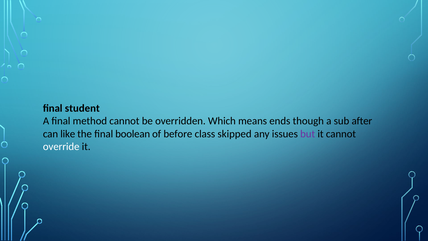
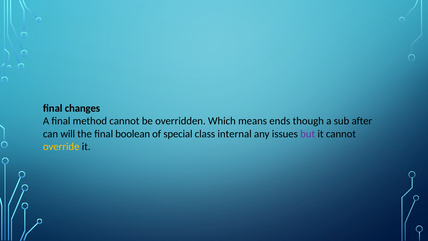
student: student -> changes (82, 108)
like: like -> will (68, 134)
before: before -> special (178, 134)
skipped: skipped -> internal (235, 134)
override colour: white -> yellow (61, 147)
